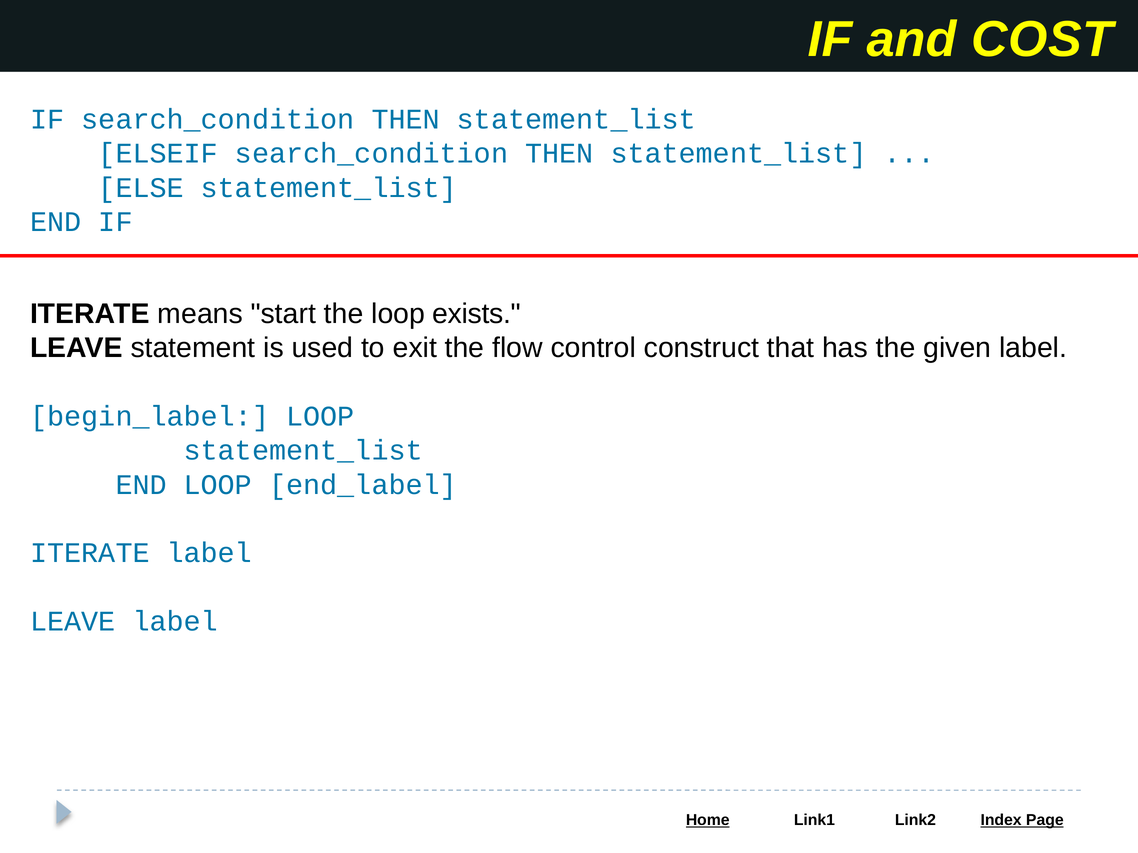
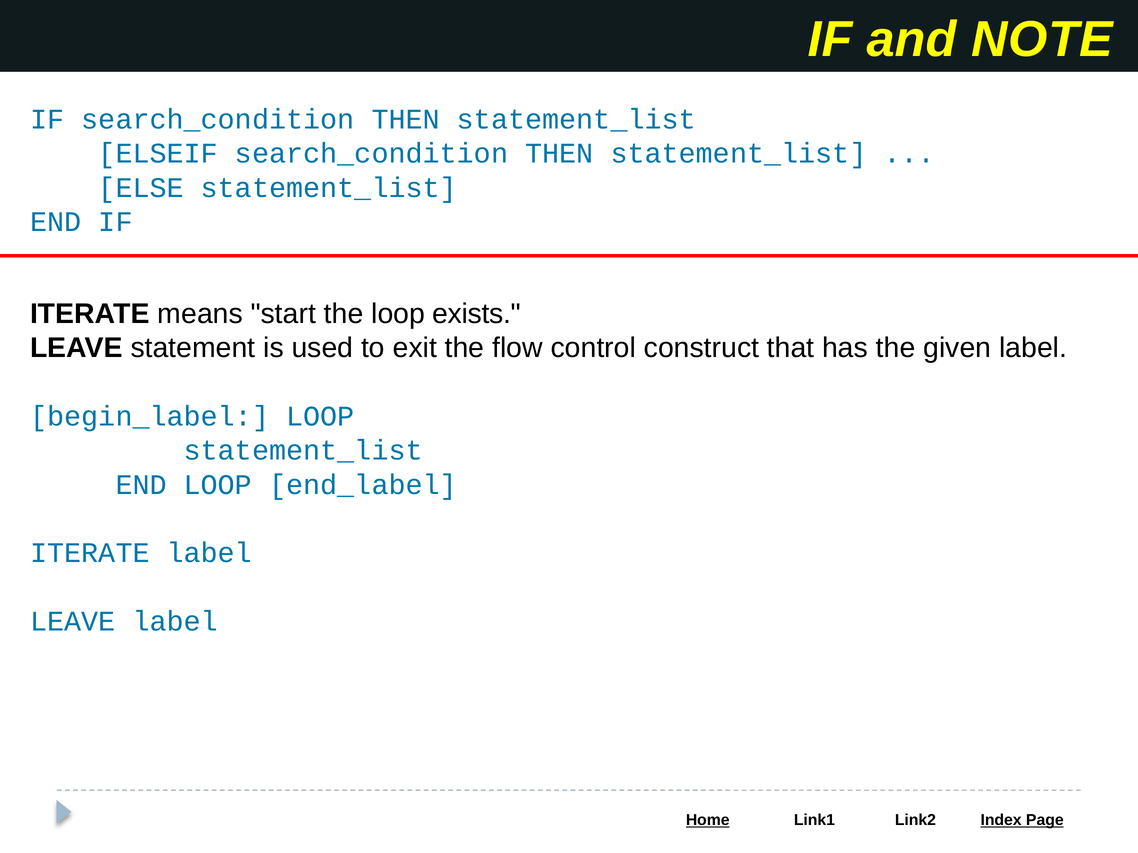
COST: COST -> NOTE (1042, 39)
